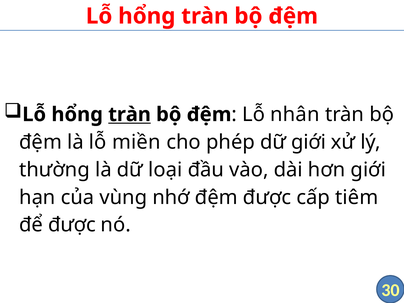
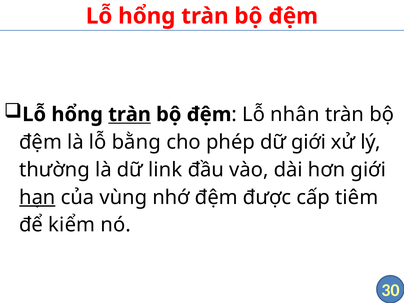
miền: miền -> bằng (136, 142)
loại: loại -> link (165, 170)
hạn underline: none -> present (37, 197)
để được: được -> kiểm (72, 225)
